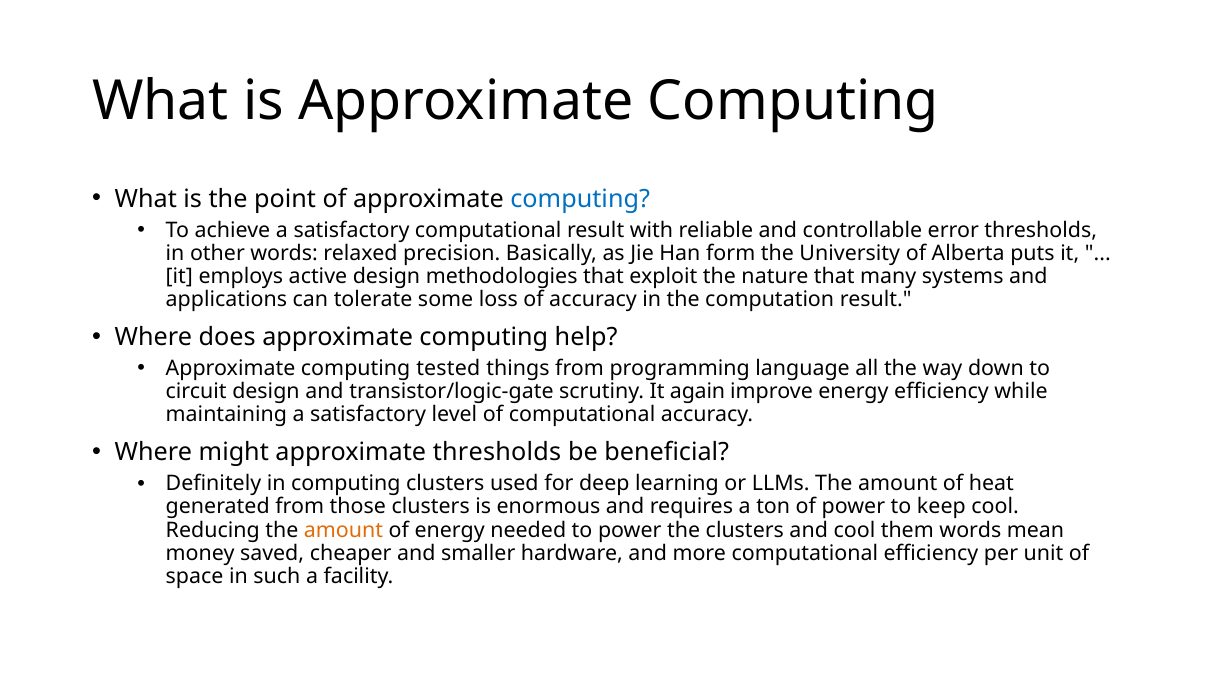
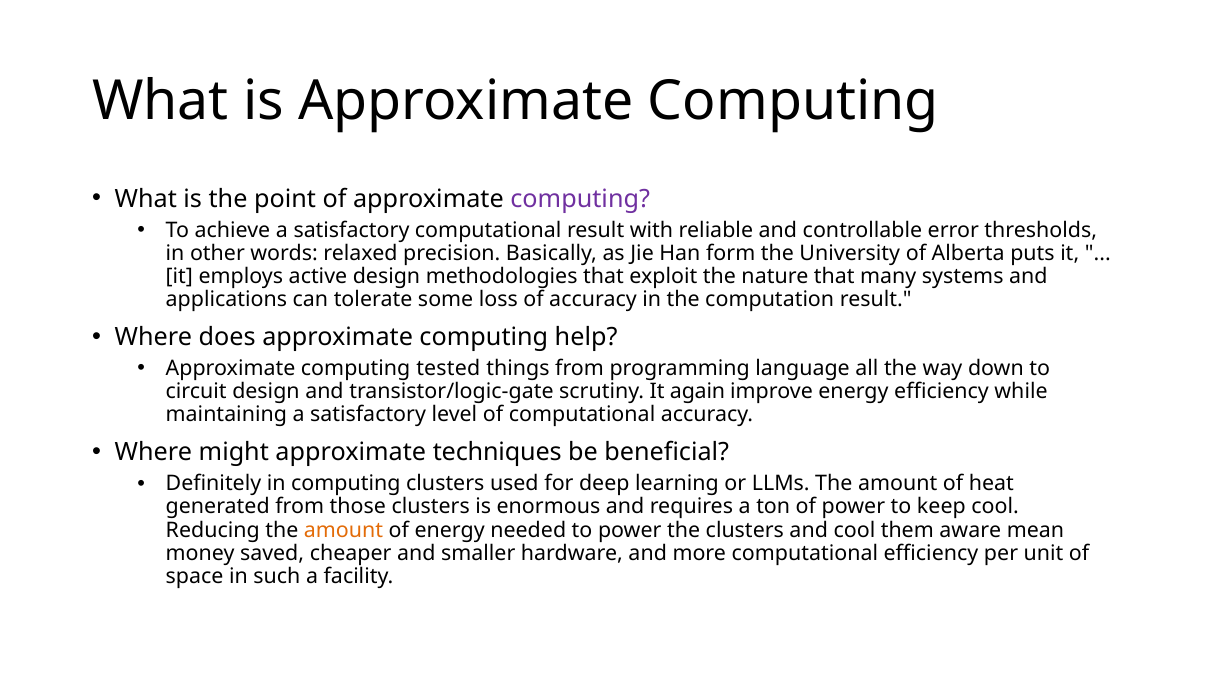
computing colour: blue -> purple (580, 199)
approximate thresholds: thresholds -> techniques (497, 453)
them words: words -> aware (970, 530)
